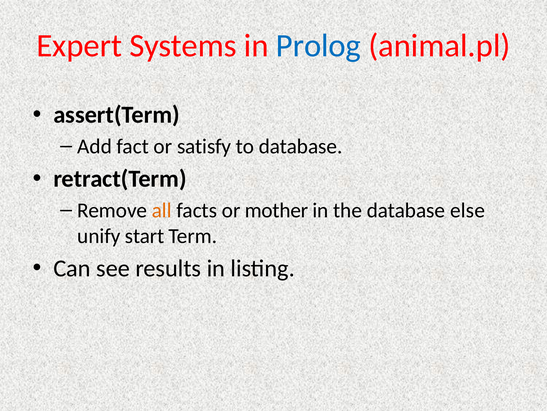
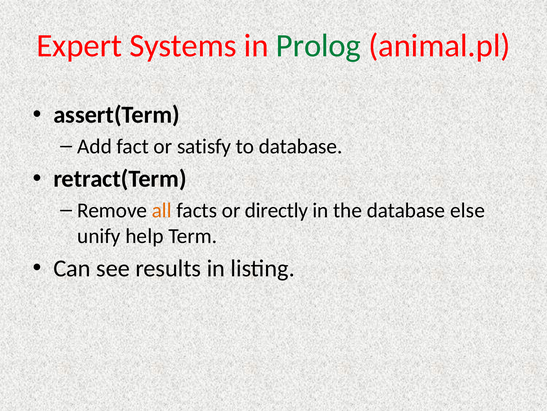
Prolog colour: blue -> green (318, 46)
mother: mother -> directly (277, 210)
start: start -> help (144, 236)
